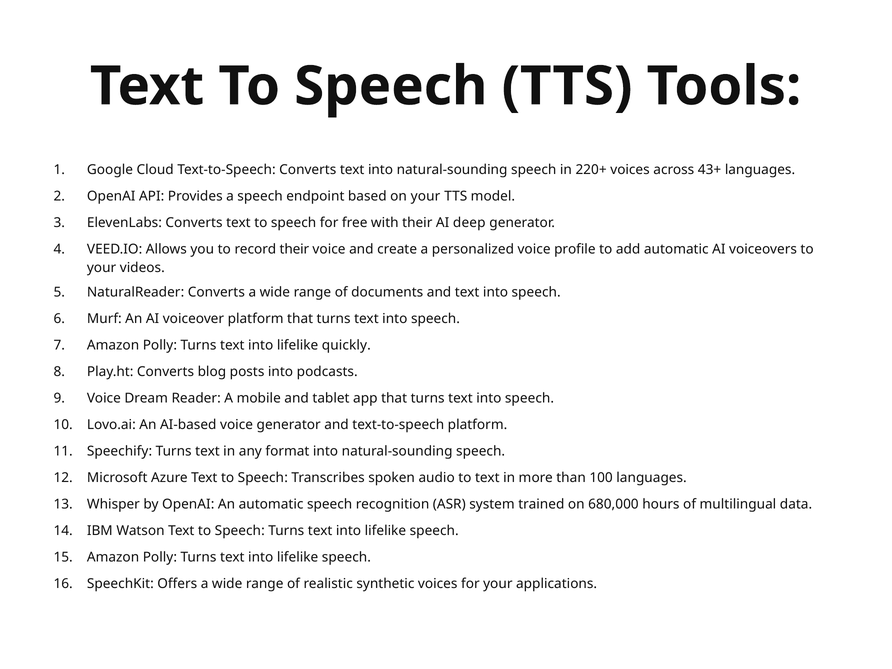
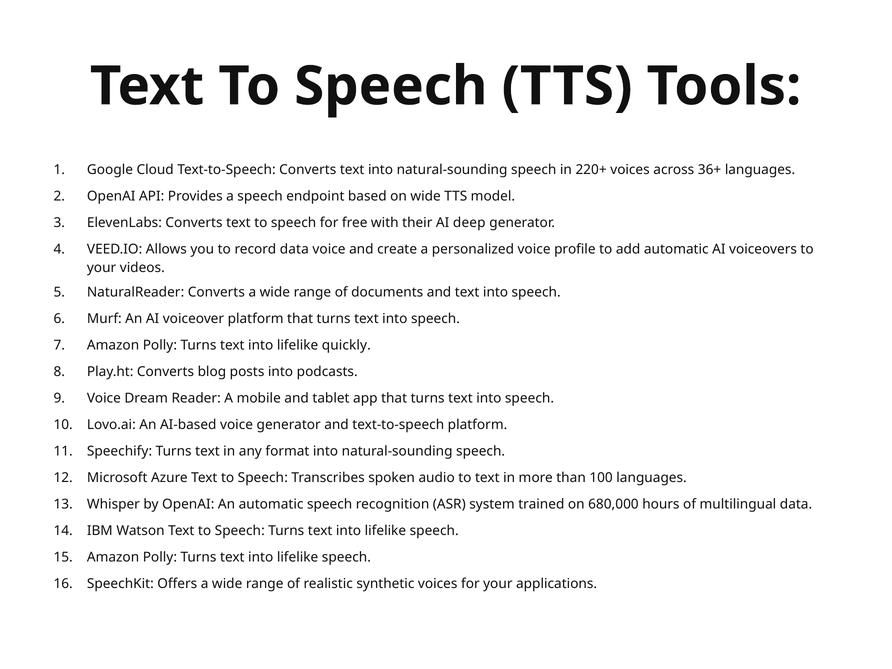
43+: 43+ -> 36+ (710, 170)
on your: your -> wide (426, 196)
record their: their -> data (294, 249)
